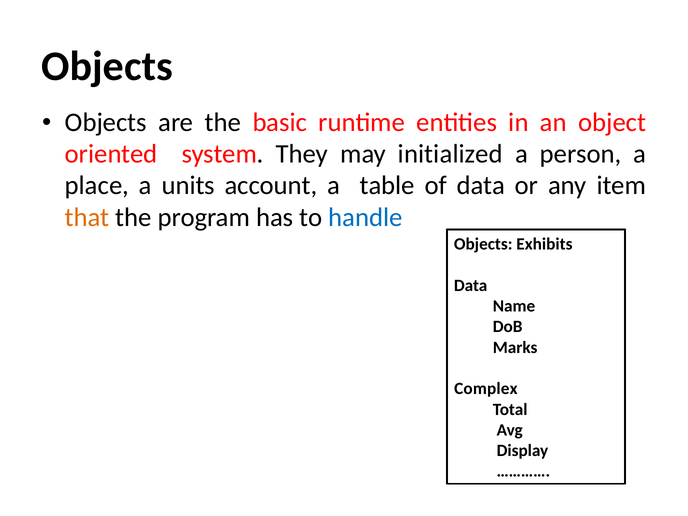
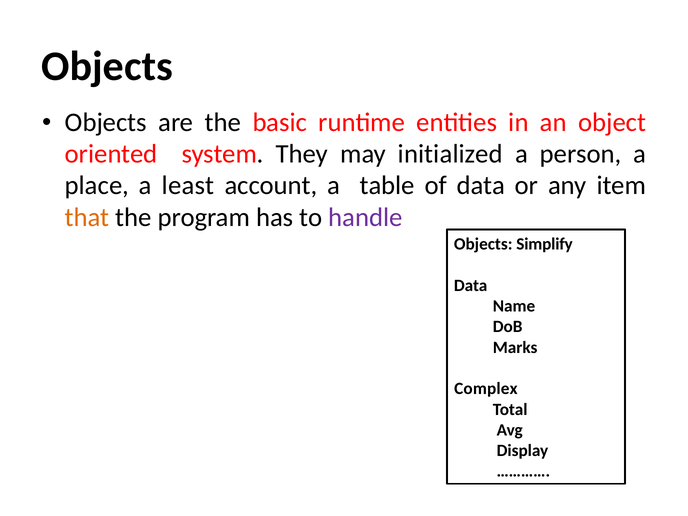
units: units -> least (188, 186)
handle colour: blue -> purple (365, 217)
Exhibits: Exhibits -> Simplify (545, 244)
